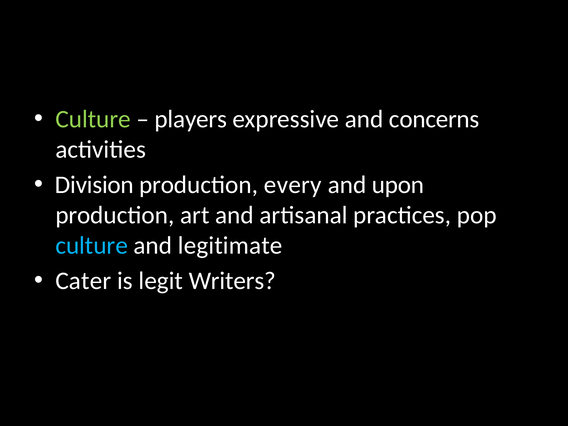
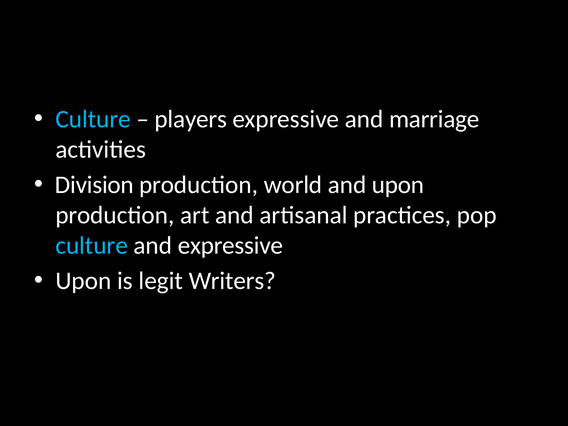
Culture colour: light green -> light blue (93, 119)
concerns: concerns -> marriage (434, 119)
every: every -> world (293, 185)
and legitimate: legitimate -> expressive (230, 245)
Cater: Cater -> Upon (83, 281)
